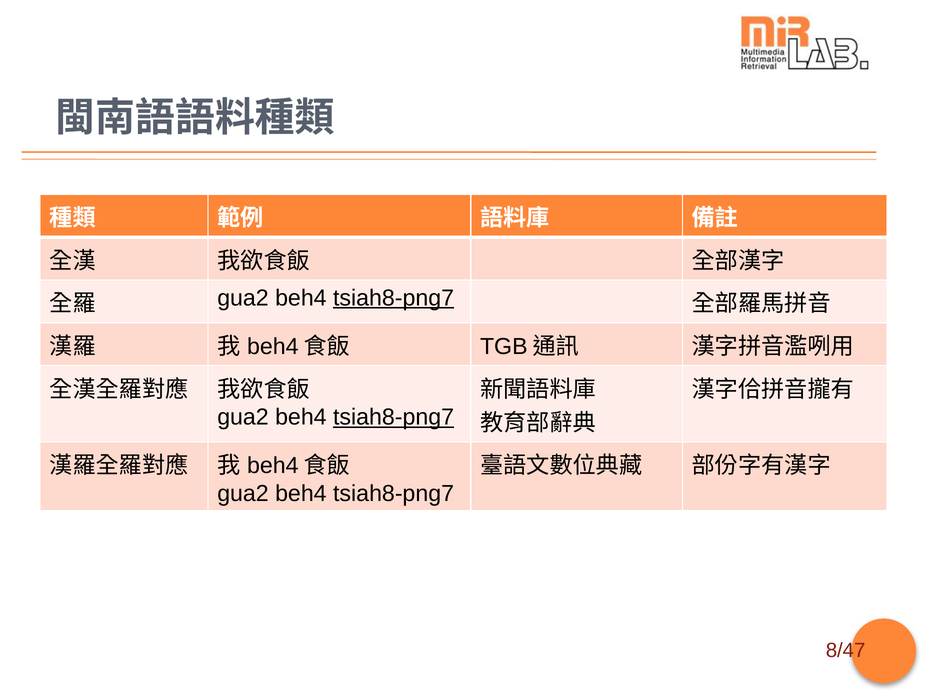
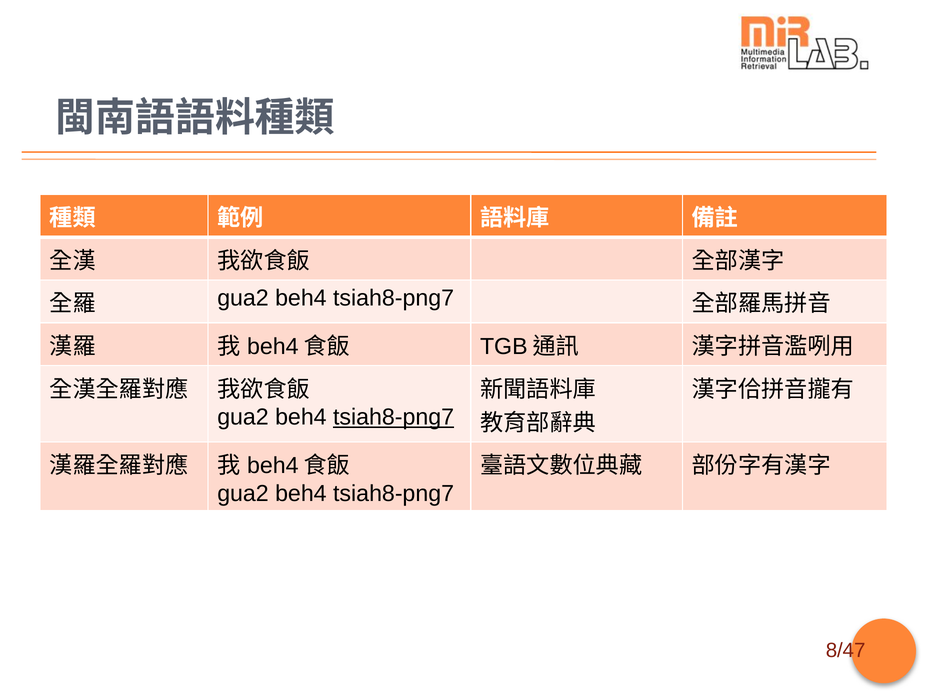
tsiah8-png7 underline: present -> none (394, 298)
